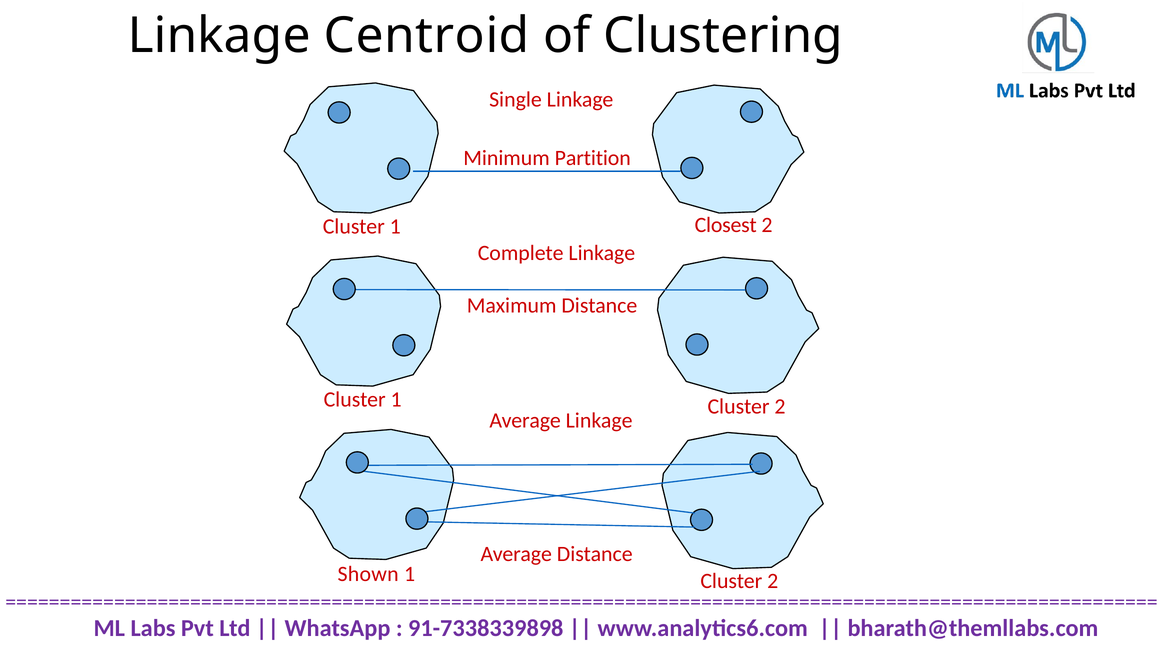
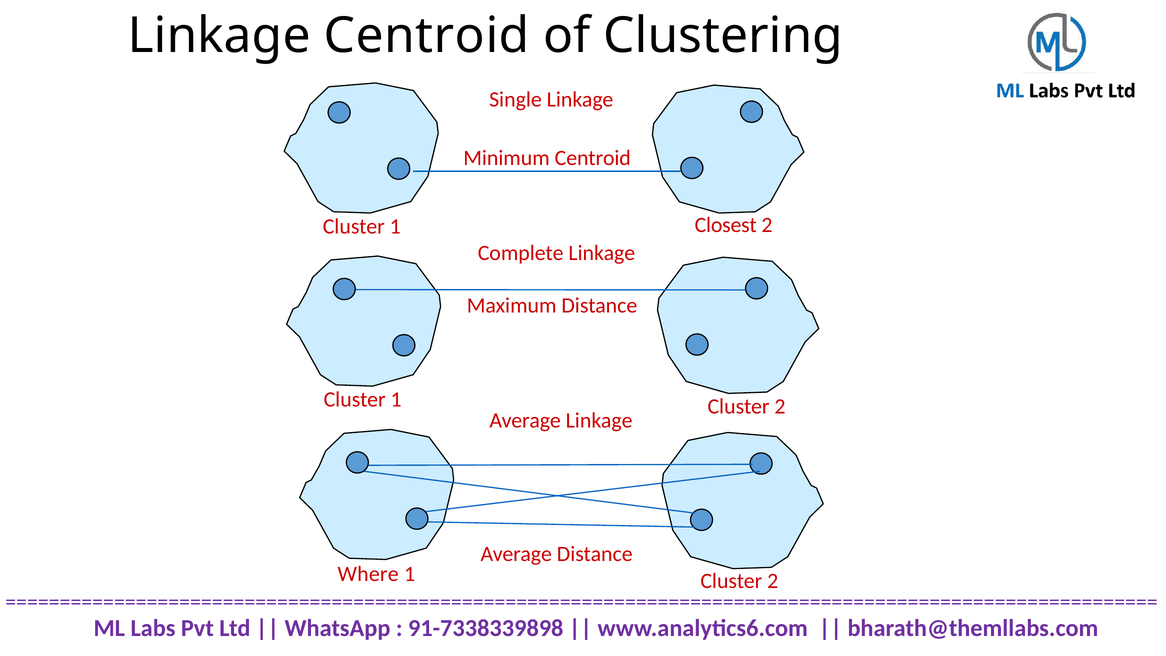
Minimum Partition: Partition -> Centroid (593, 158)
Shown: Shown -> Where (368, 574)
